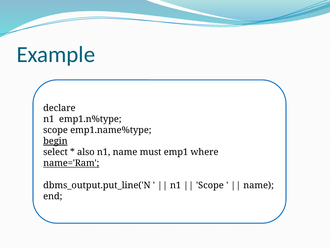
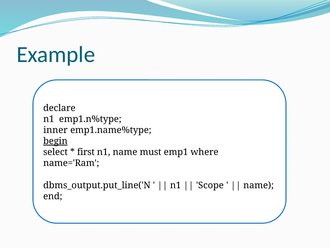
scope: scope -> inner (56, 130)
also: also -> first (86, 152)
name='Ram underline: present -> none (71, 163)
